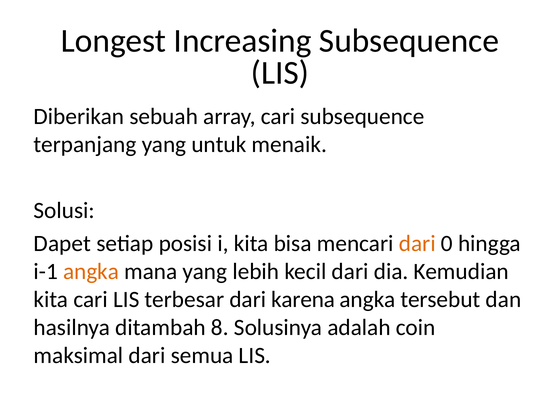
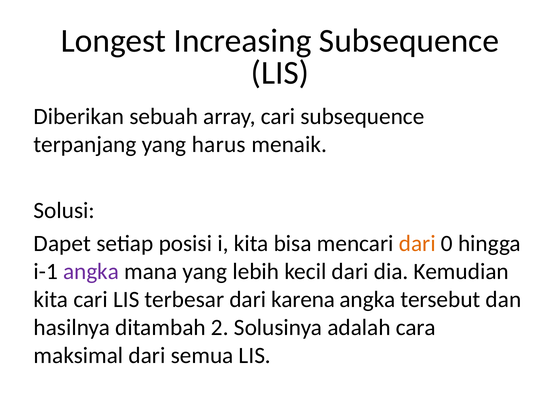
untuk: untuk -> harus (219, 144)
angka colour: orange -> purple (91, 271)
8: 8 -> 2 (220, 327)
coin: coin -> cara (416, 327)
